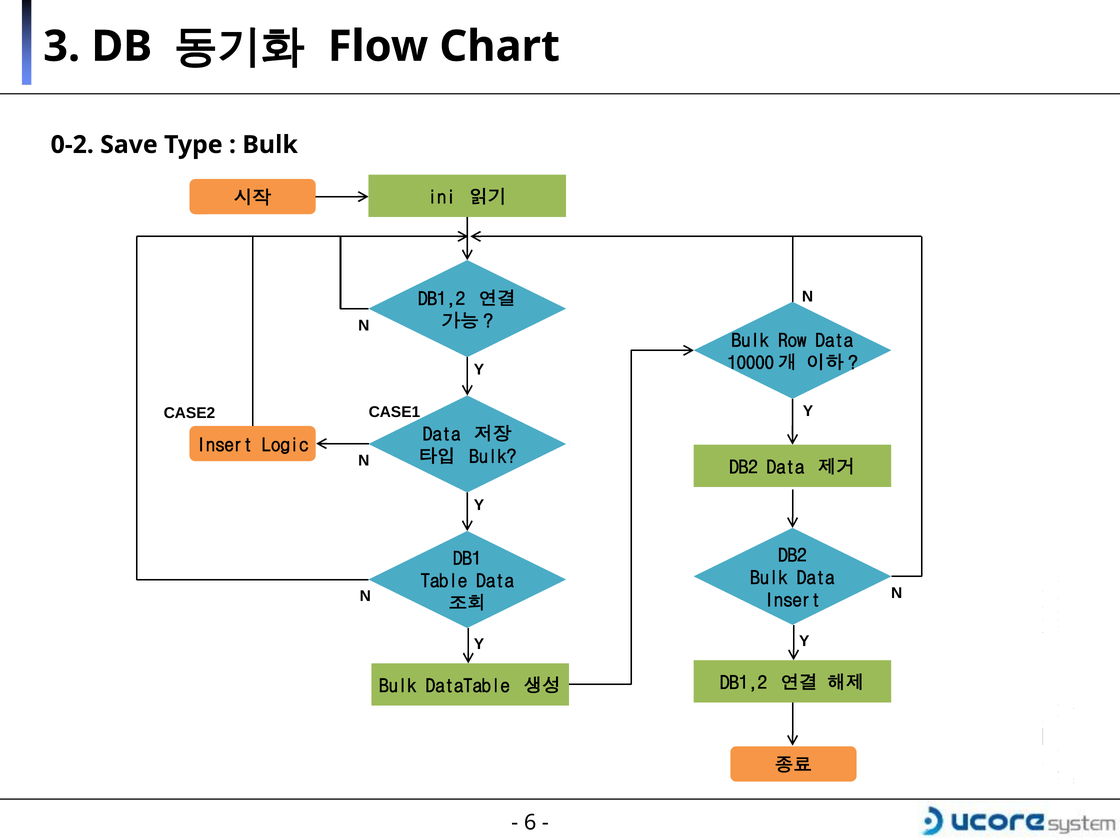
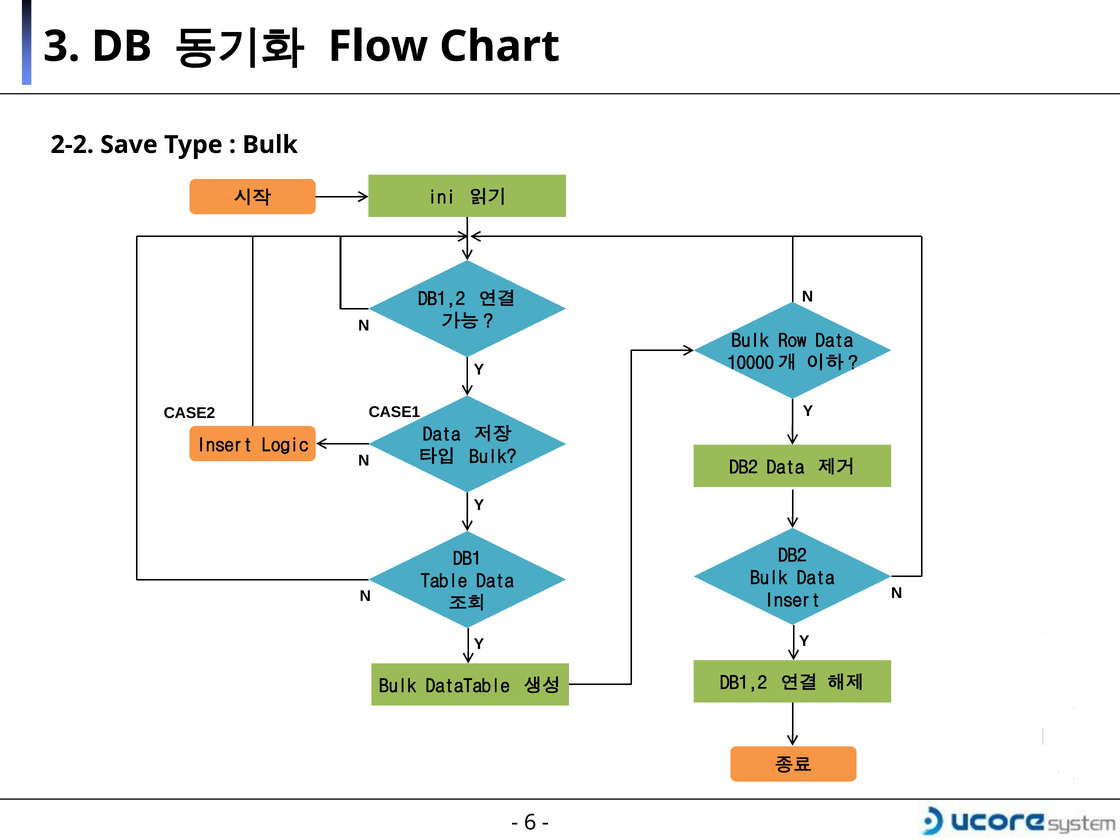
0-2: 0-2 -> 2-2 (72, 145)
